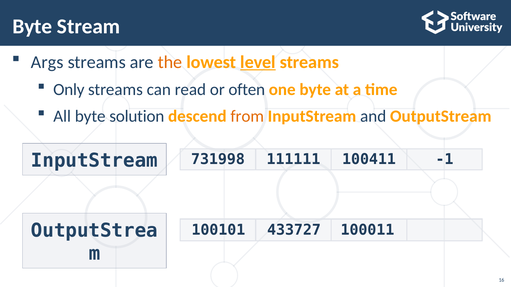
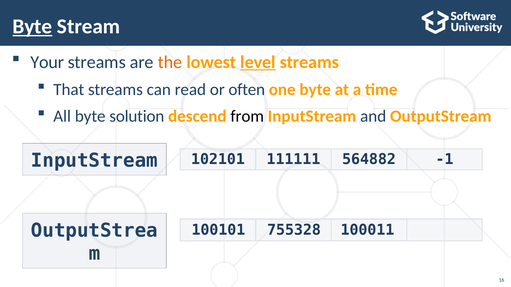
Byte underline: none -> present (32, 26)
Args: Args -> Your (47, 62)
Only: Only -> That (69, 90)
from colour: orange -> black (247, 117)
731998: 731998 -> 102101 (218, 160)
100411: 100411 -> 564882 (369, 160)
433727: 433727 -> 755328 (294, 230)
